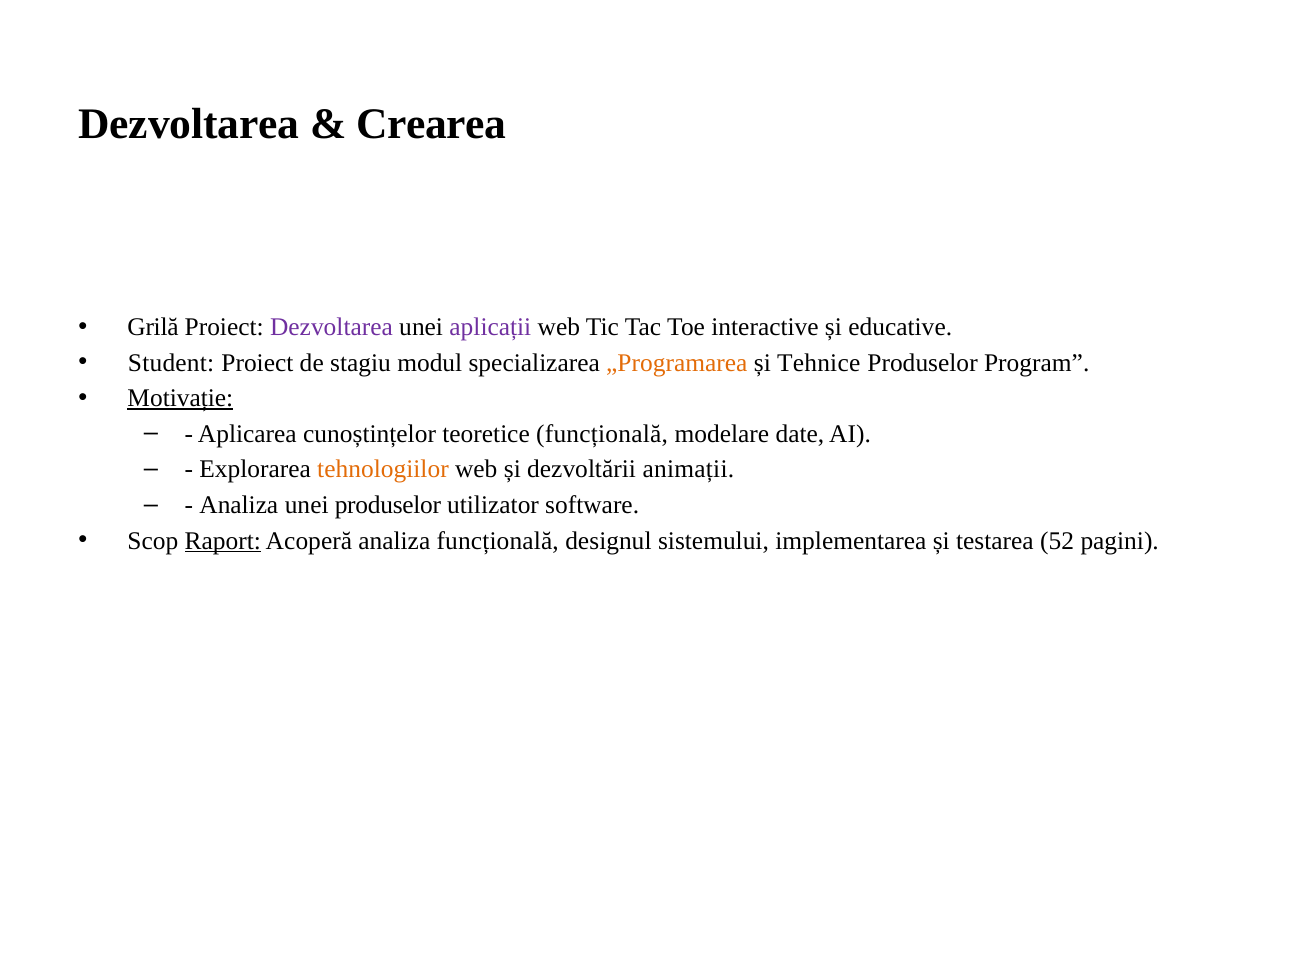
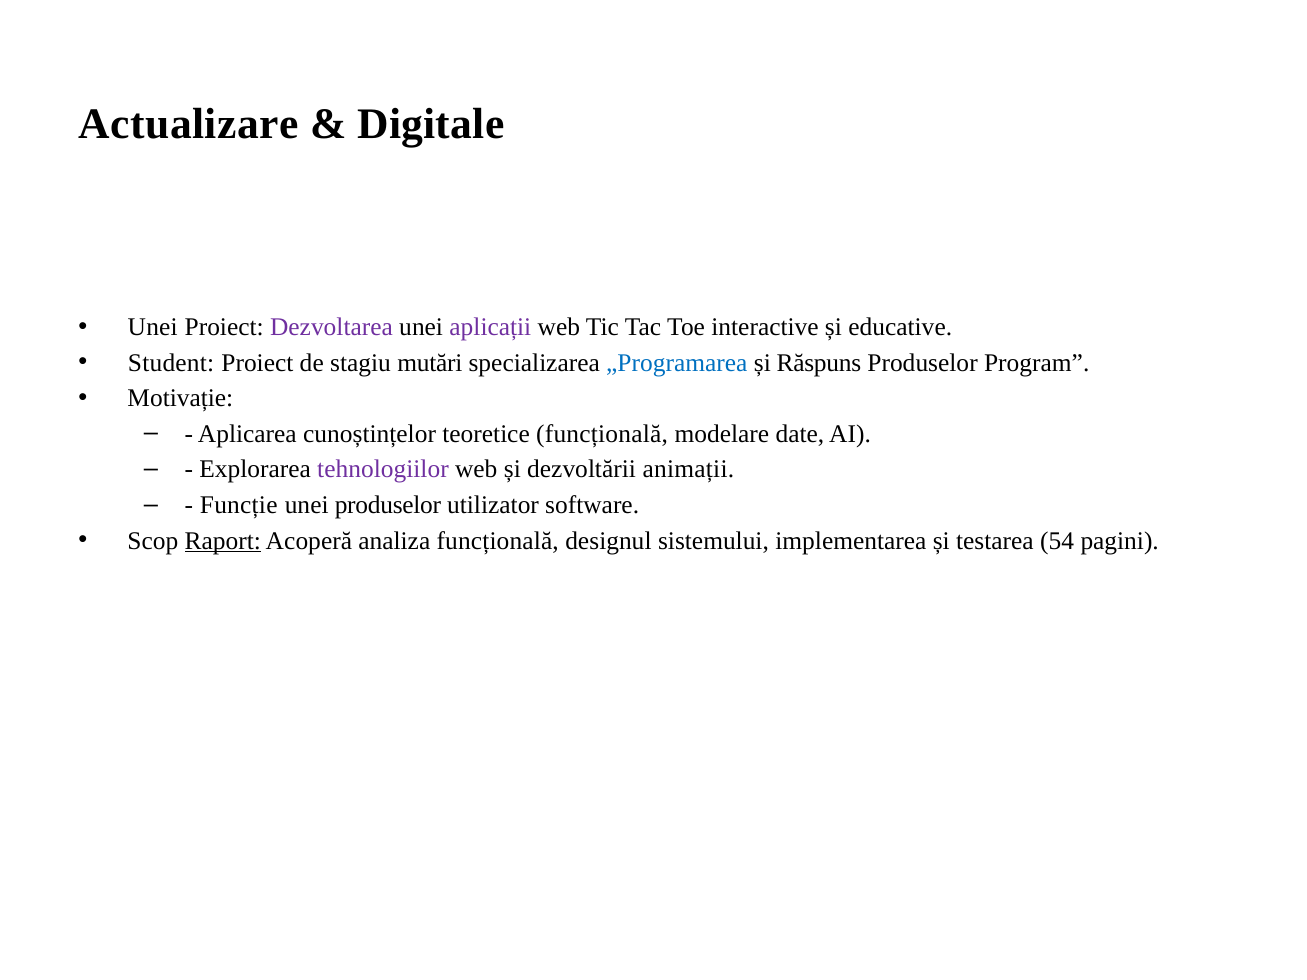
Dezvoltarea: Dezvoltarea -> Actualizare (189, 124)
Crearea: Crearea -> Digitale (431, 124)
Grilă: Grilă -> Unei (153, 327)
modul: modul -> mutări (430, 363)
„Programarea colour: orange -> blue (677, 363)
Tehnice: Tehnice -> Răspuns (819, 363)
Motivație underline: present -> none (180, 398)
tehnologiilor colour: orange -> purple (383, 470)
Analiza: Analiza -> Funcție (239, 505)
52: 52 -> 54 (1057, 541)
